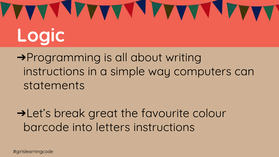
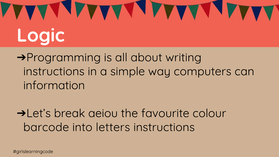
statements: statements -> information (54, 85)
great: great -> aeiou (103, 113)
